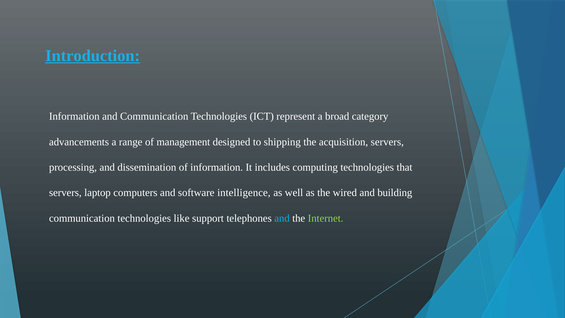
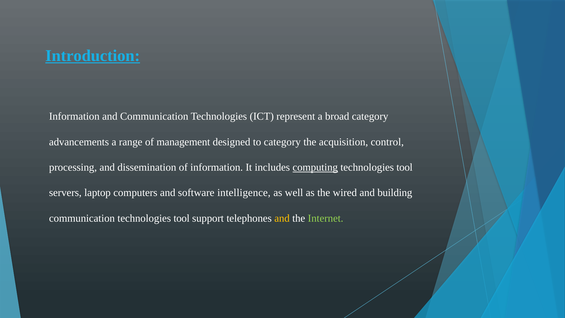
to shipping: shipping -> category (282, 142)
acquisition servers: servers -> control (387, 142)
computing underline: none -> present (315, 167)
that: that -> tool (405, 167)
communication technologies like: like -> tool (182, 218)
and colour: light blue -> yellow (282, 218)
